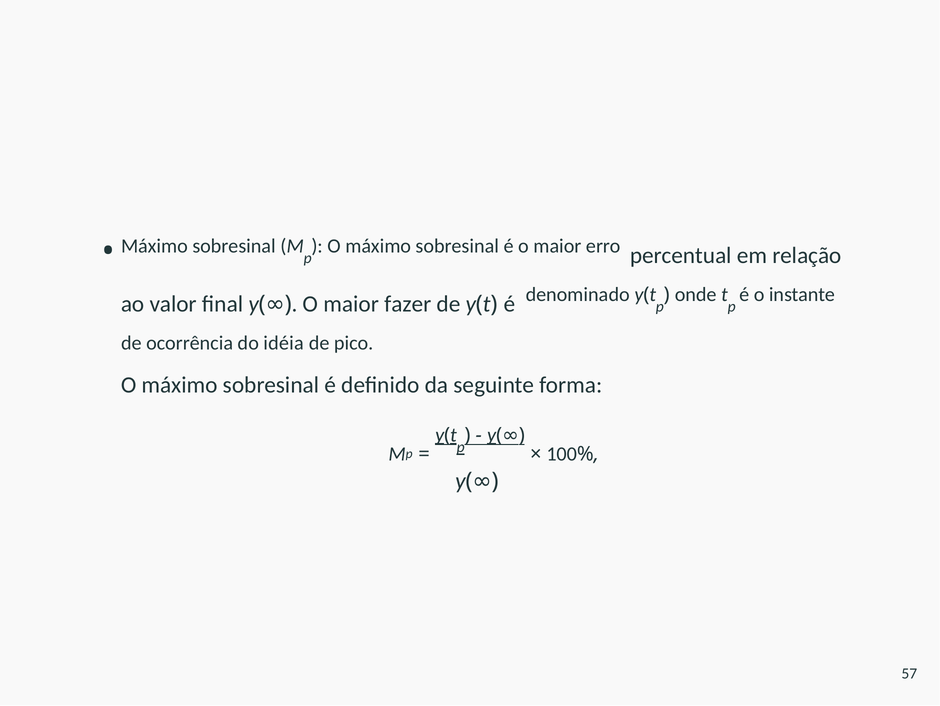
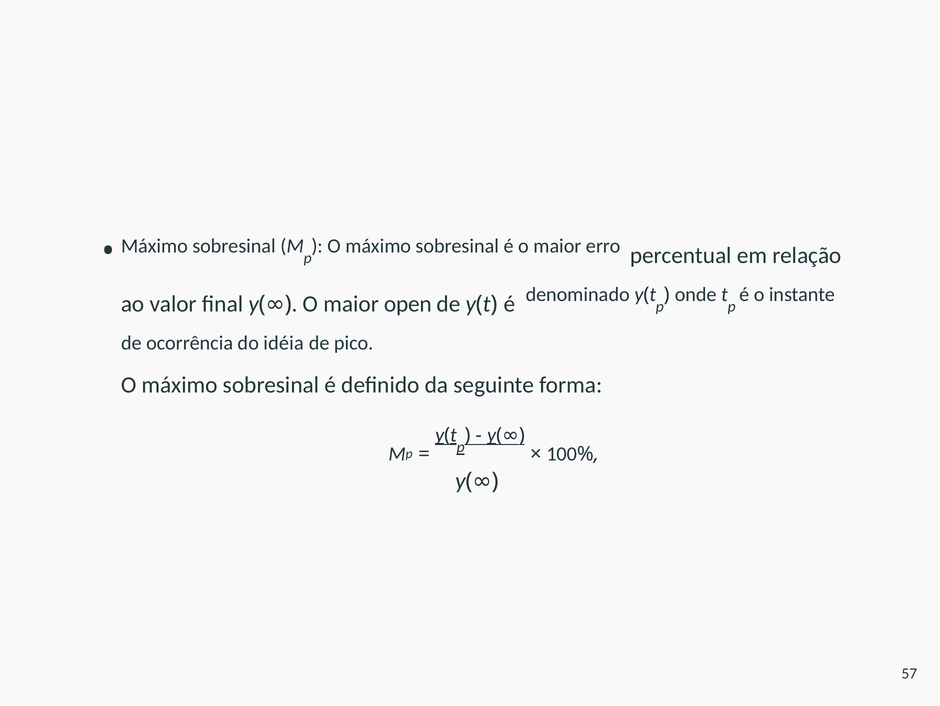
fazer: fazer -> open (408, 304)
